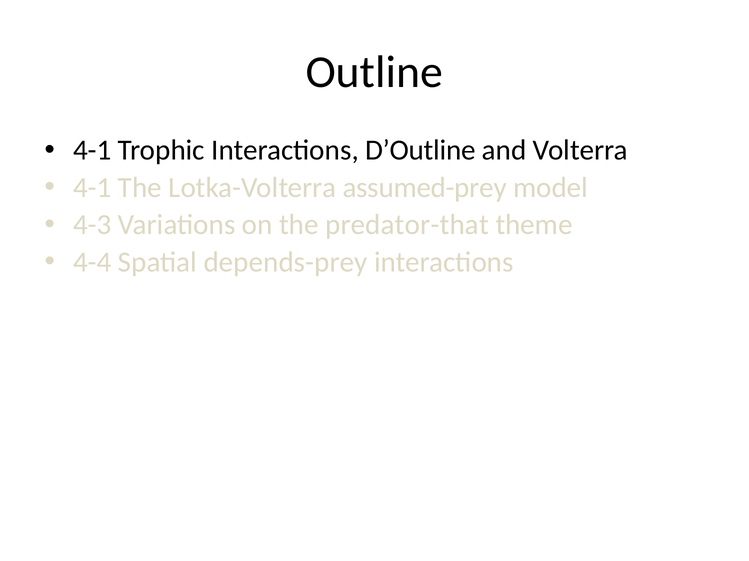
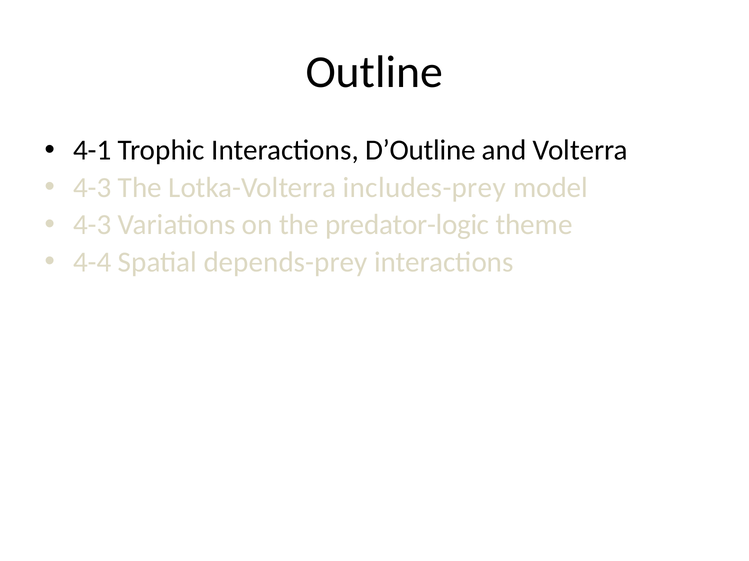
4-1: 4-1 -> 4-3 (92, 188)
assumed-prey: assumed-prey -> includes-prey (424, 188)
predator-that: predator-that -> predator-logic (407, 225)
